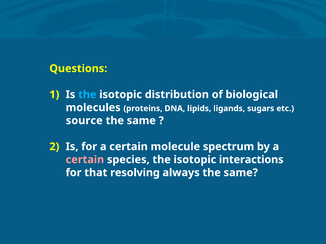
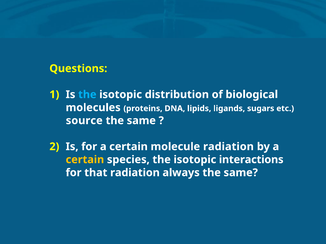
molecule spectrum: spectrum -> radiation (228, 147)
certain colour: pink -> yellow (85, 160)
that resolving: resolving -> radiation (135, 173)
